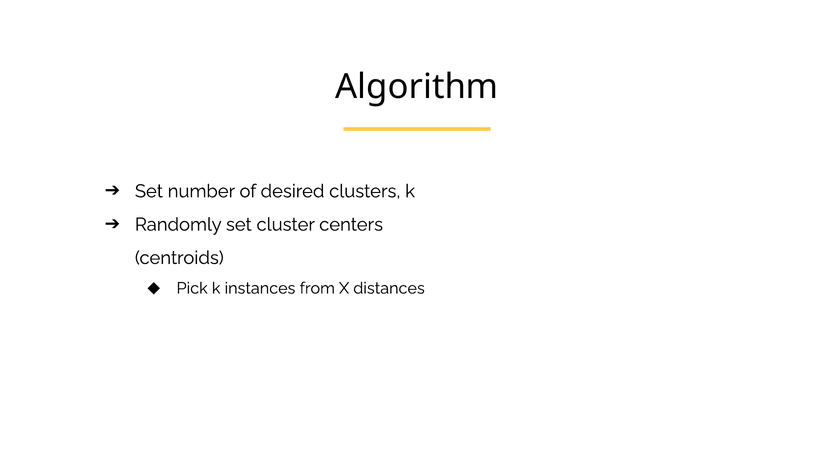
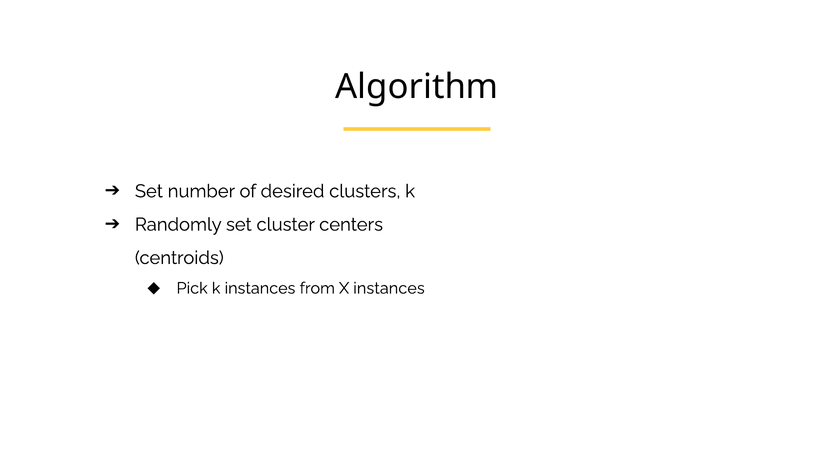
X distances: distances -> instances (389, 288)
